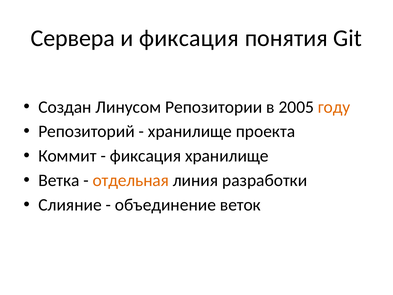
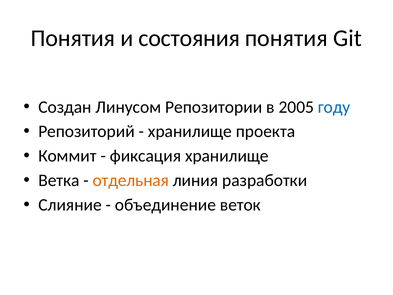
Сервера: Сервера -> Понятия (73, 38)
и фиксация: фиксация -> состояния (189, 38)
году colour: orange -> blue (334, 107)
